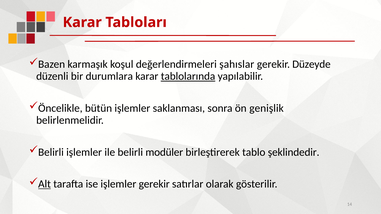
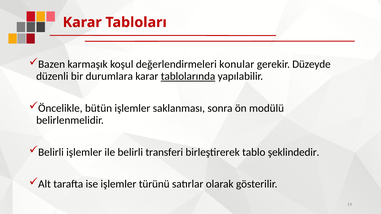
şahıslar: şahıslar -> konular (237, 64)
genişlik: genişlik -> modülü (267, 108)
modüler: modüler -> transferi (164, 152)
Alt underline: present -> none (45, 184)
işlemler gerekir: gerekir -> türünü (154, 184)
